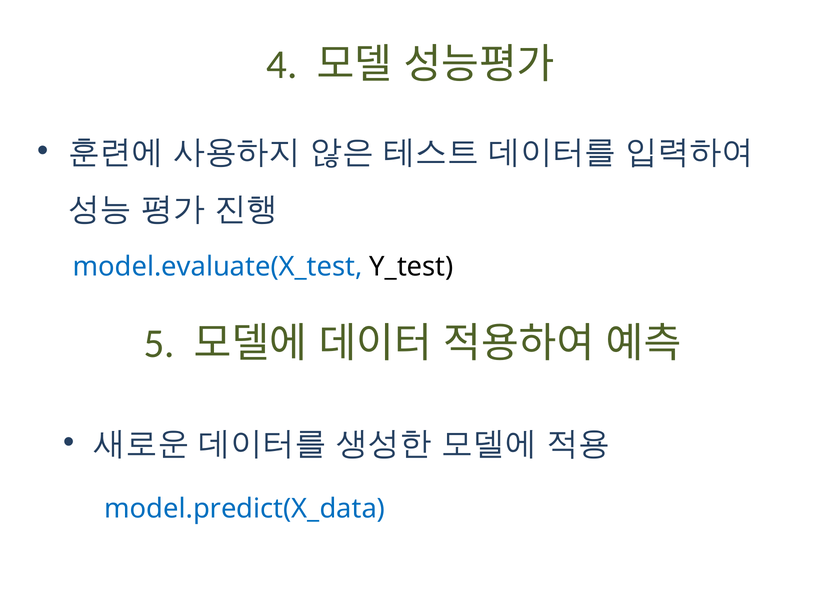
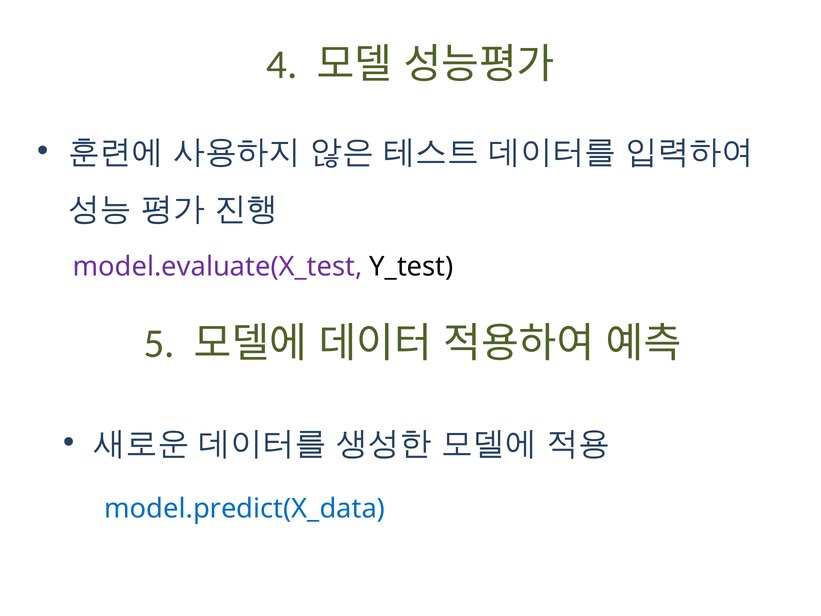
model.evaluate(X_test colour: blue -> purple (218, 266)
